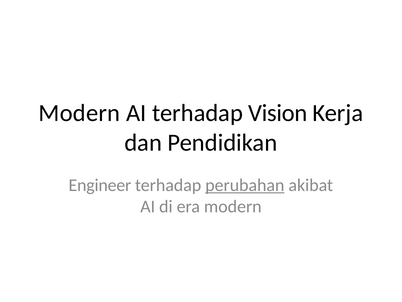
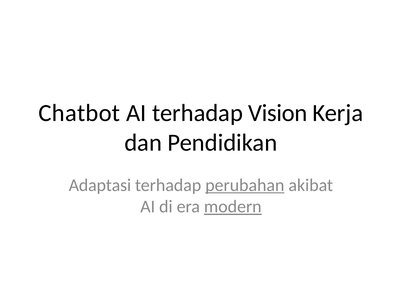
Modern: Modern -> Chatbot (79, 113)
Engineer: Engineer -> Adaptasi (100, 185)
modern underline: none -> present (233, 206)
